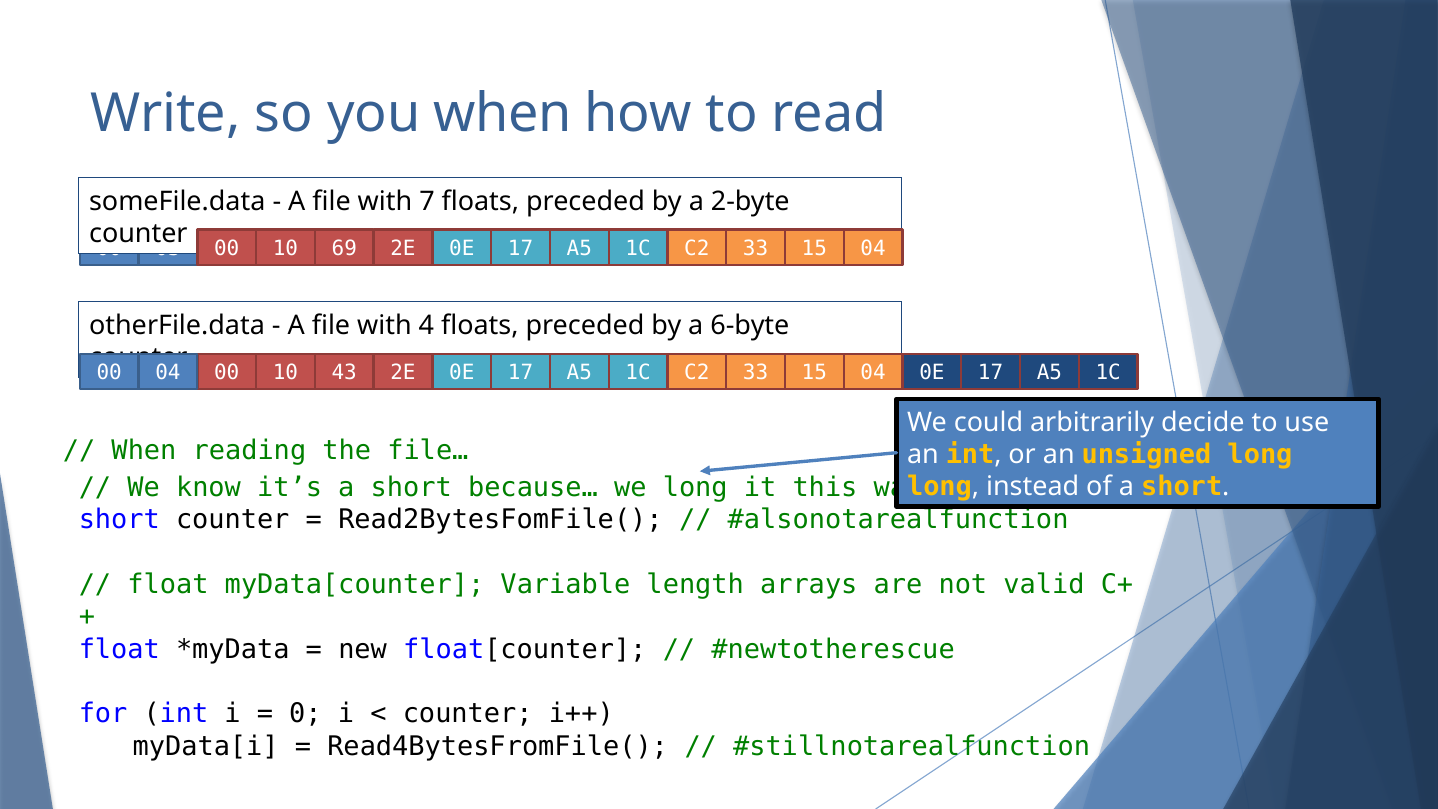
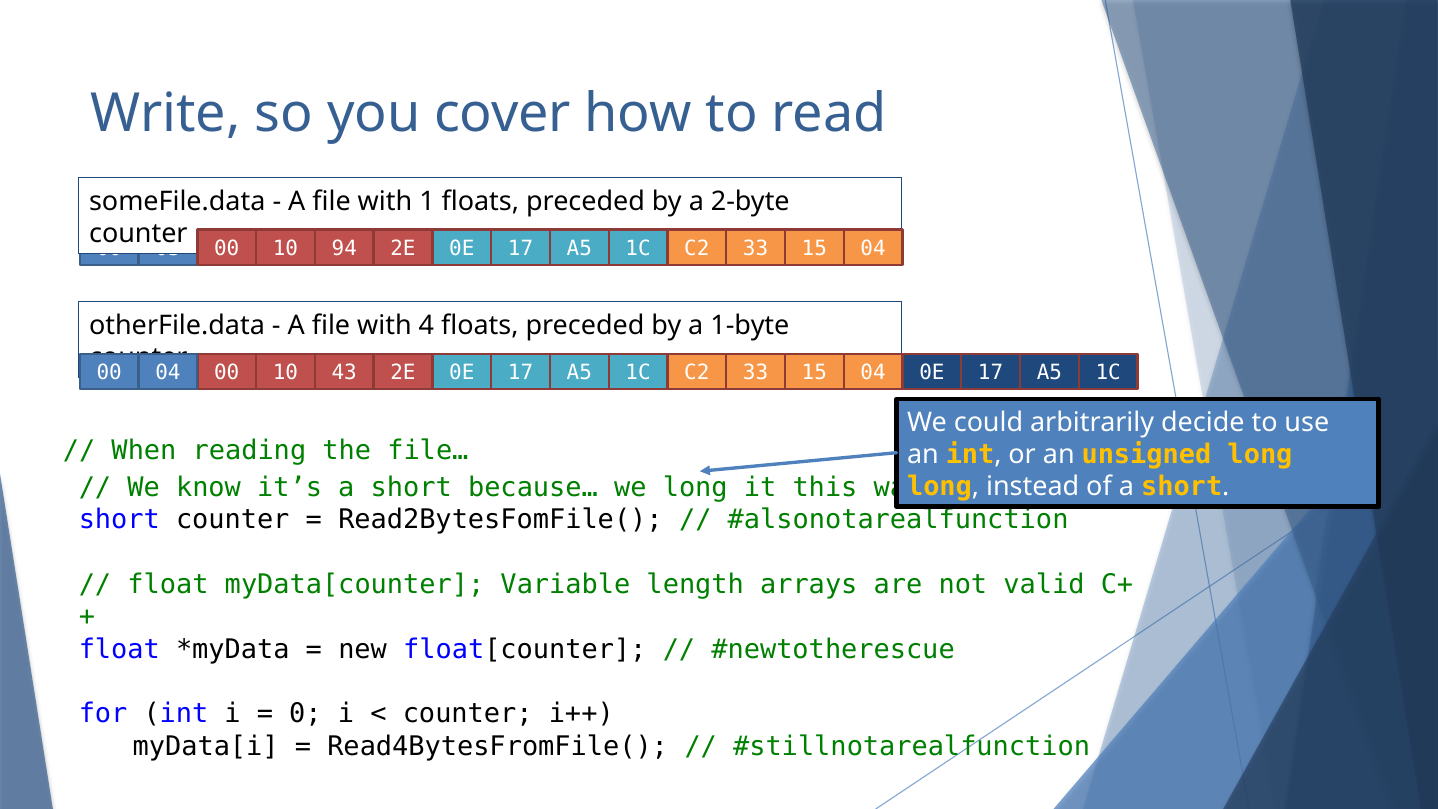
you when: when -> cover (503, 113)
7: 7 -> 1 (427, 201)
69: 69 -> 94 (344, 249)
6-byte: 6-byte -> 1-byte (750, 325)
